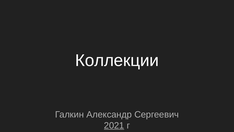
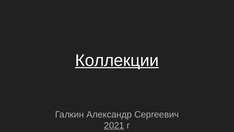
Коллекции underline: none -> present (117, 60)
